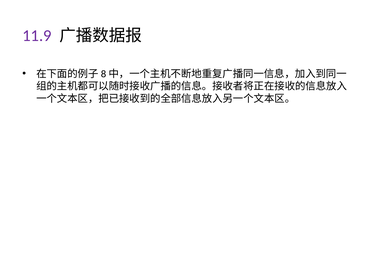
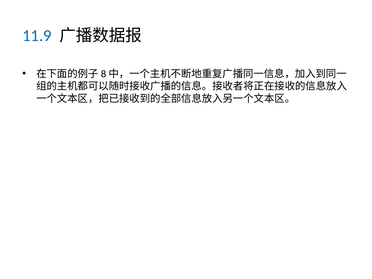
11.9 colour: purple -> blue (37, 36)
